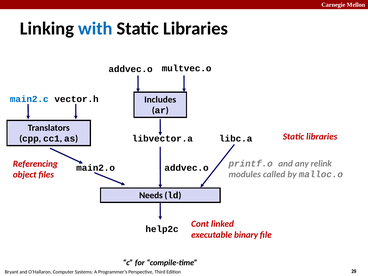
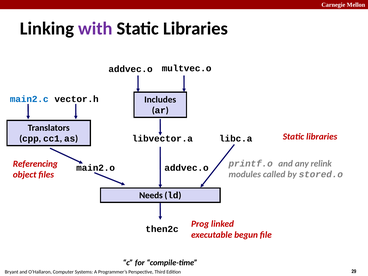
with colour: blue -> purple (95, 28)
malloc.o: malloc.o -> stored.o (321, 174)
Cont: Cont -> Prog (200, 224)
help2c: help2c -> then2c (162, 229)
binary: binary -> begun (246, 235)
